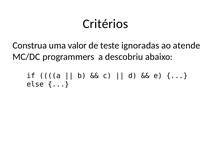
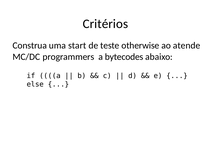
valor: valor -> start (77, 45)
ignoradas: ignoradas -> otherwise (140, 45)
descobriu: descobriu -> bytecodes (124, 57)
